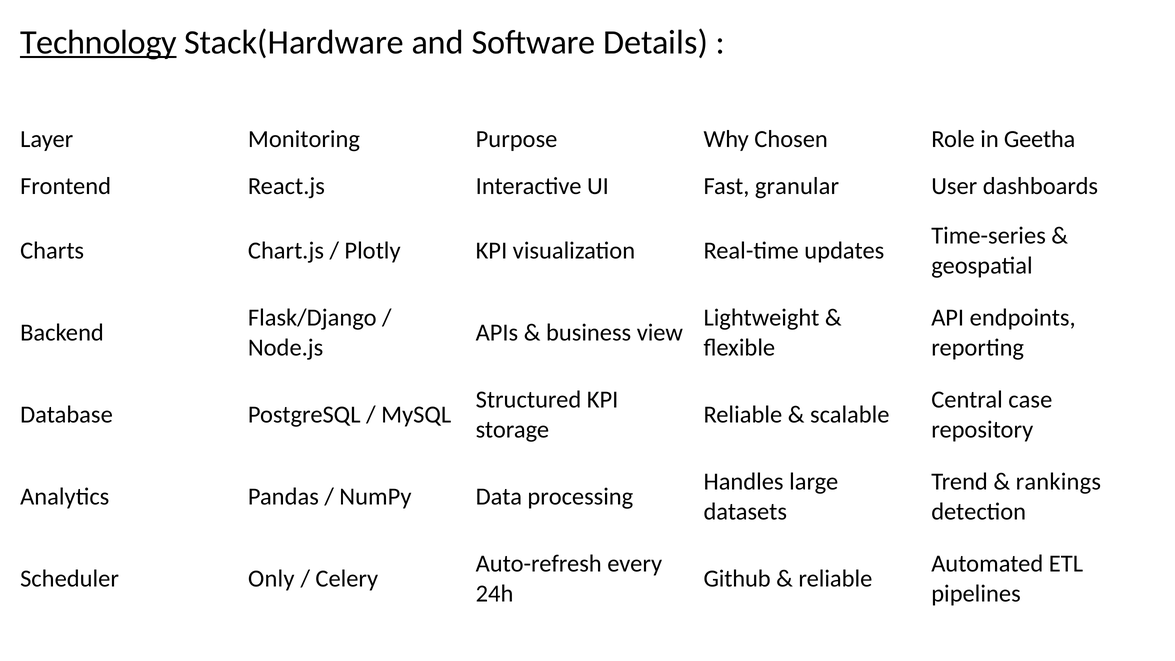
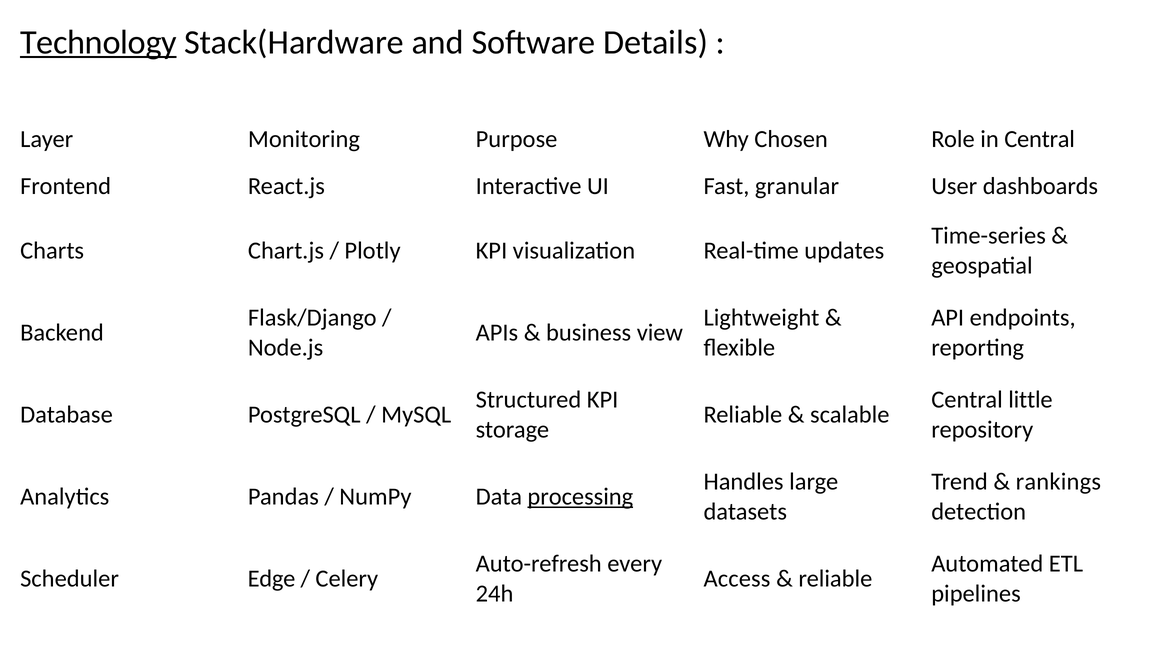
in Geetha: Geetha -> Central (1040, 139)
case: case -> little (1030, 400)
processing underline: none -> present (580, 497)
Only: Only -> Edge (272, 579)
Github: Github -> Access (737, 579)
